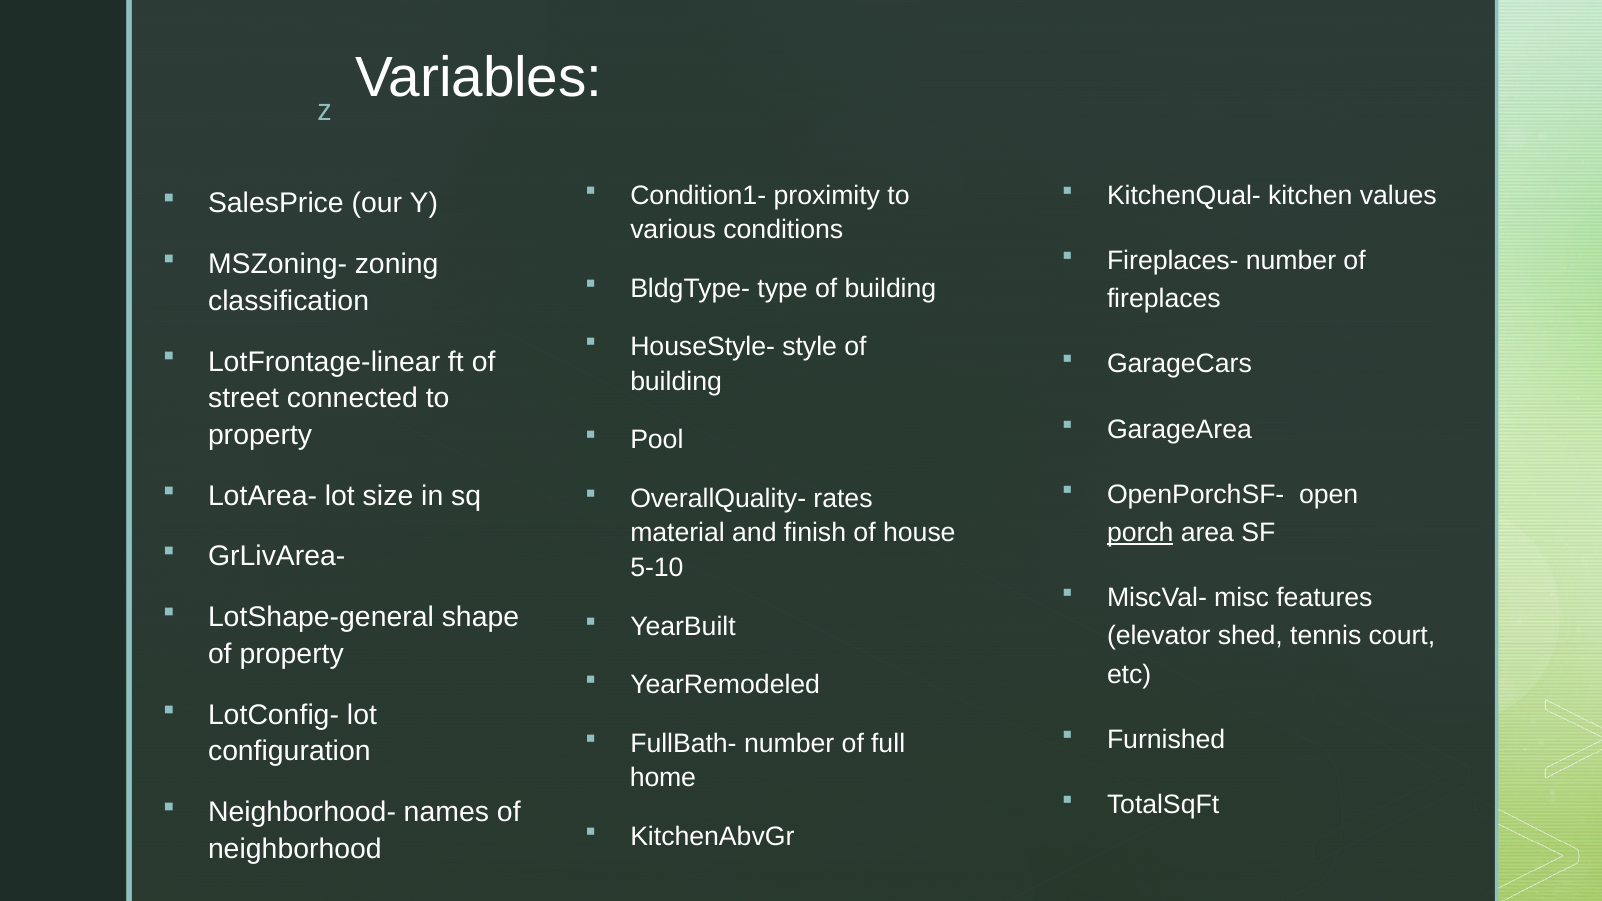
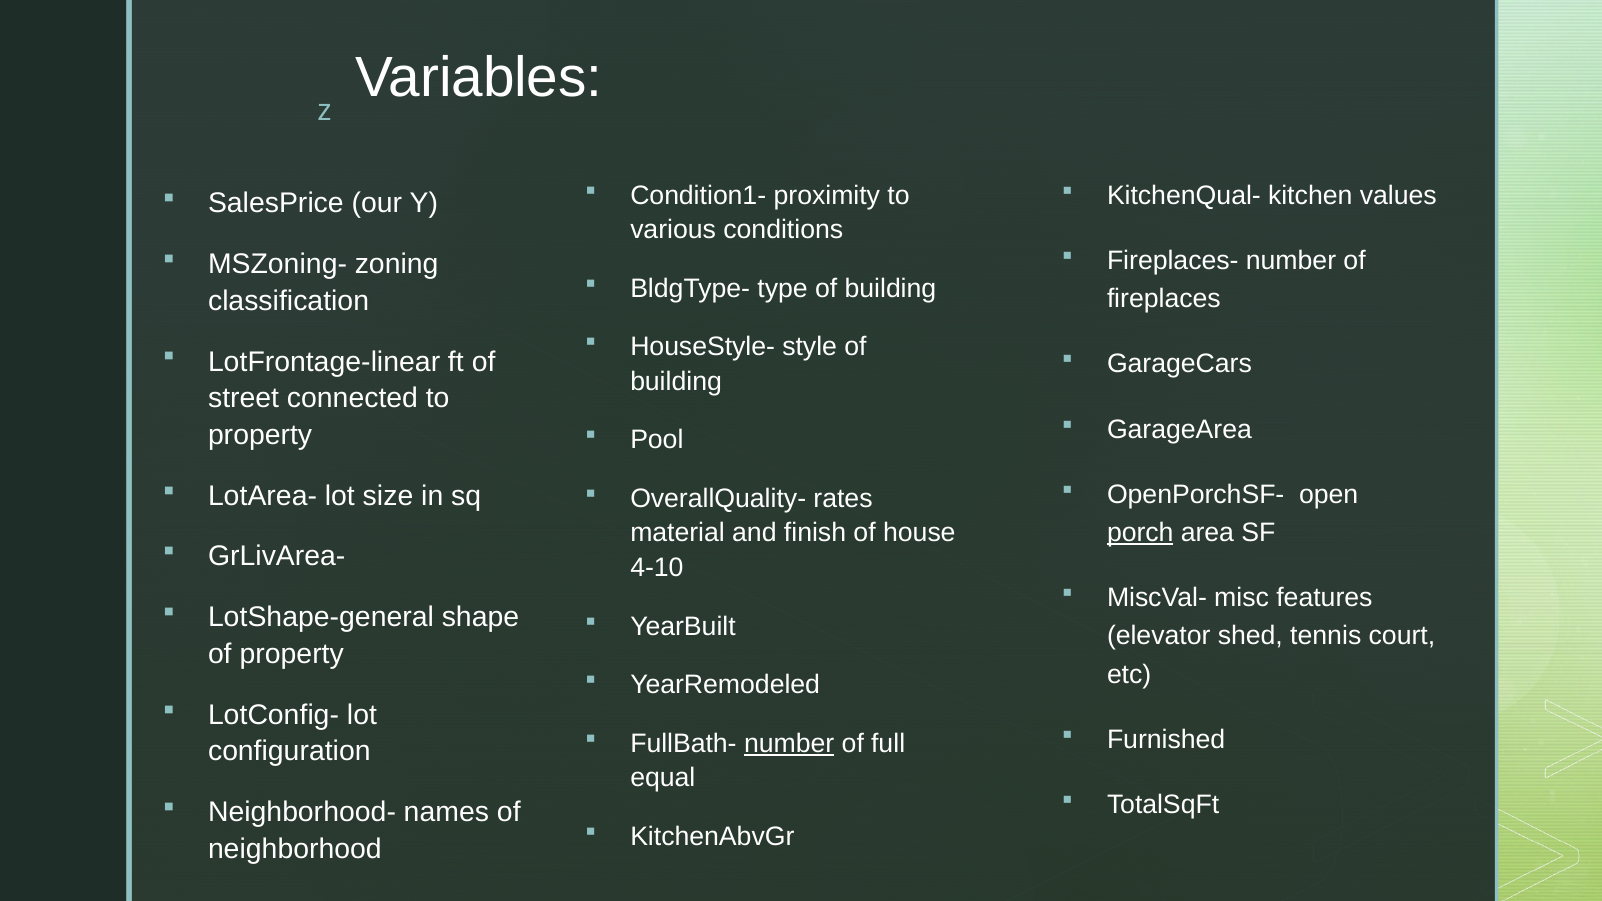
5-10: 5-10 -> 4-10 (657, 568)
number underline: none -> present (789, 743)
home: home -> equal (663, 778)
